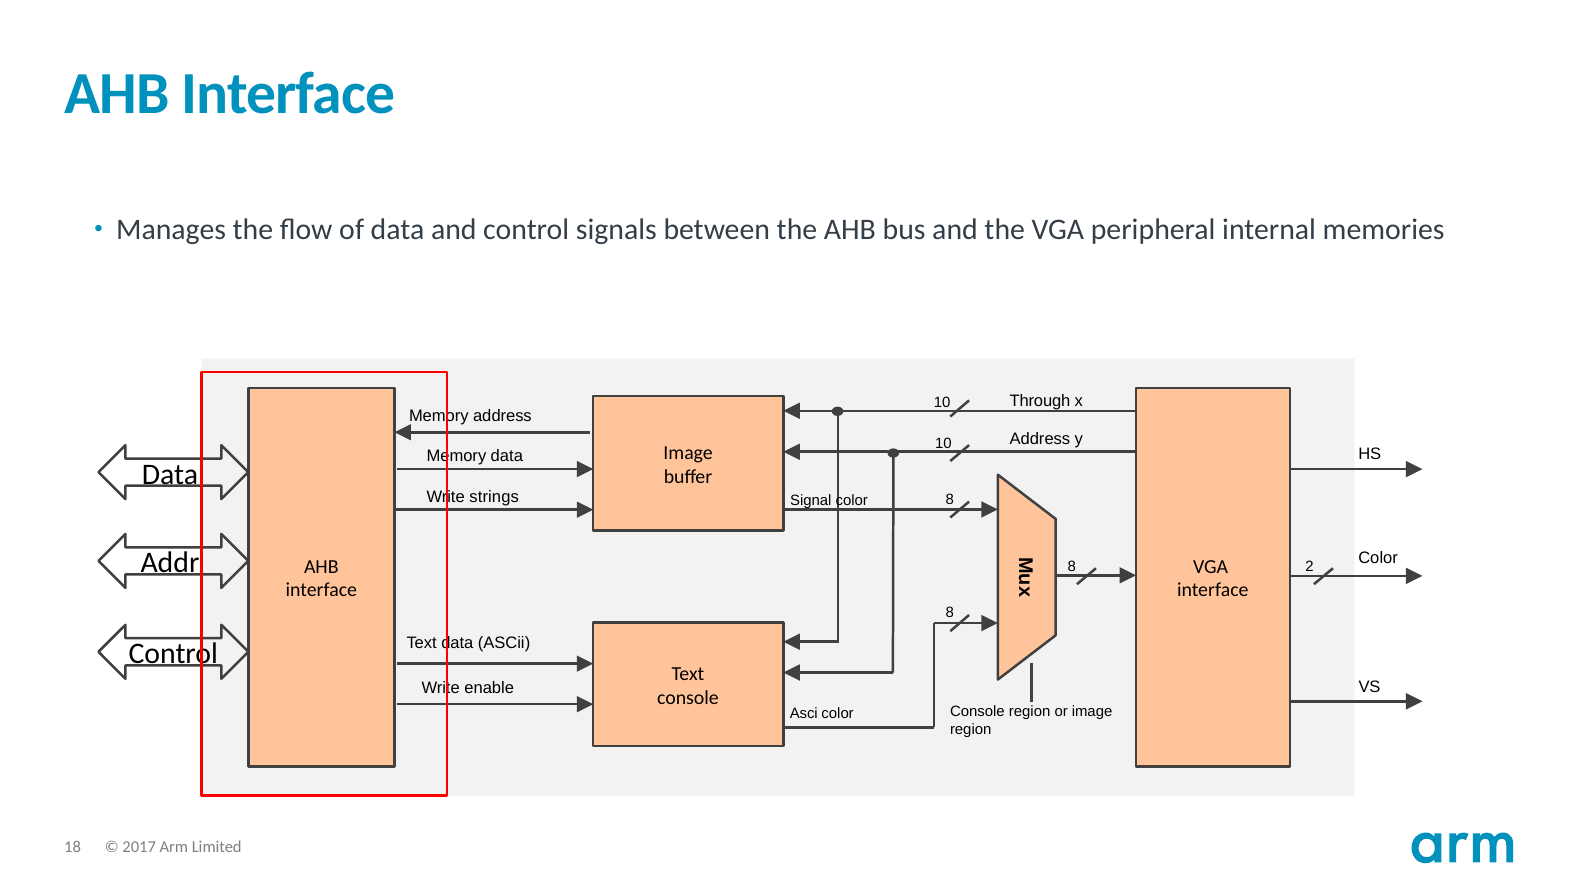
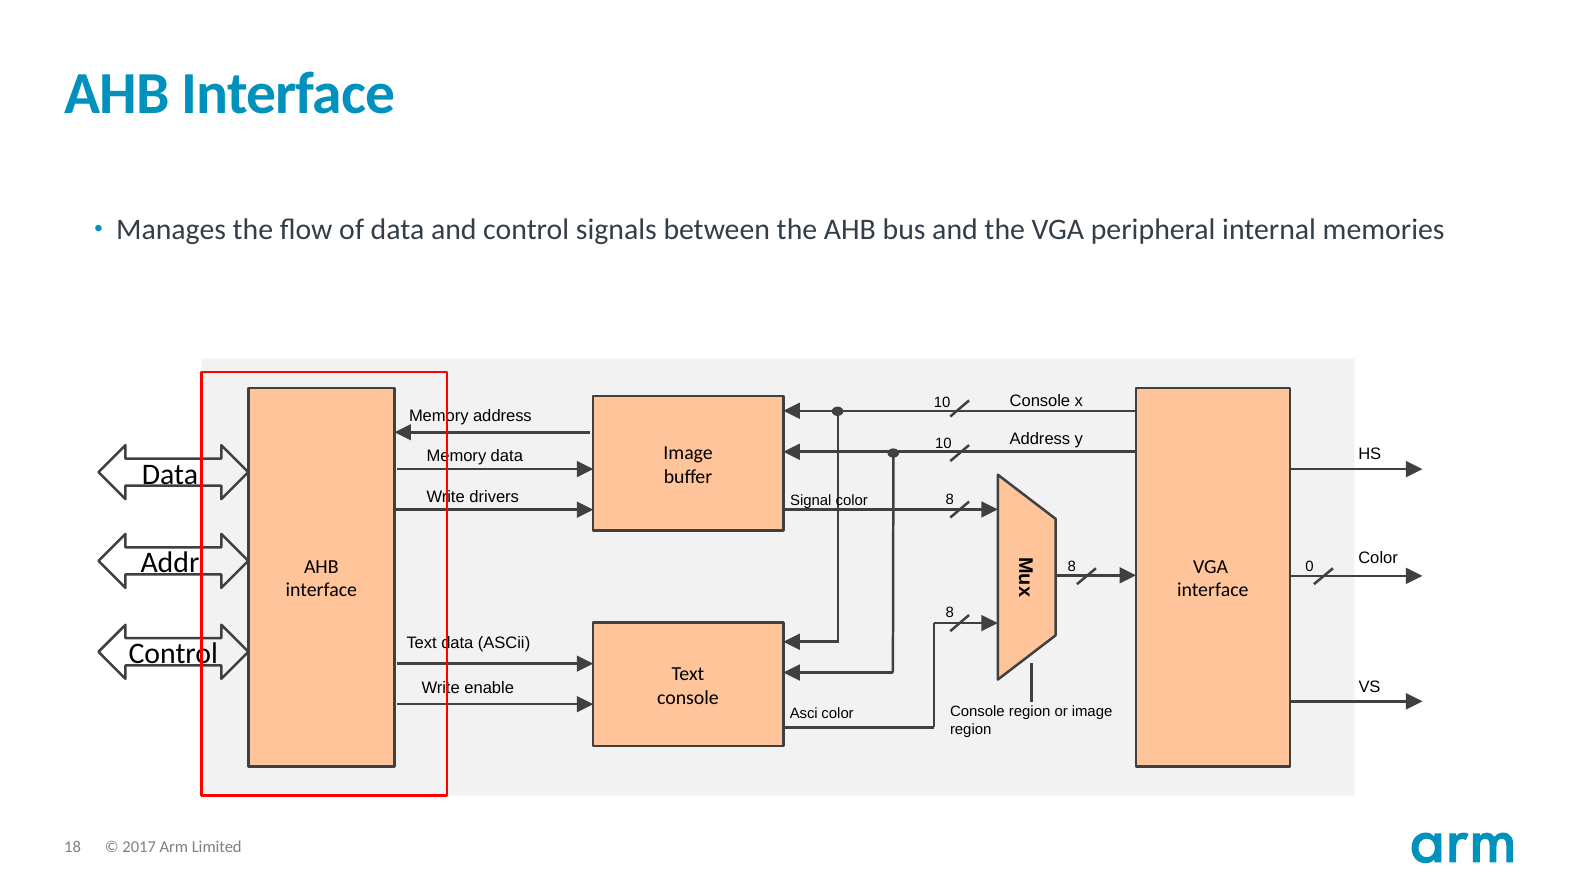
Through: Through -> Console (1040, 401)
strings: strings -> drivers (494, 497)
2: 2 -> 0 (1309, 567)
